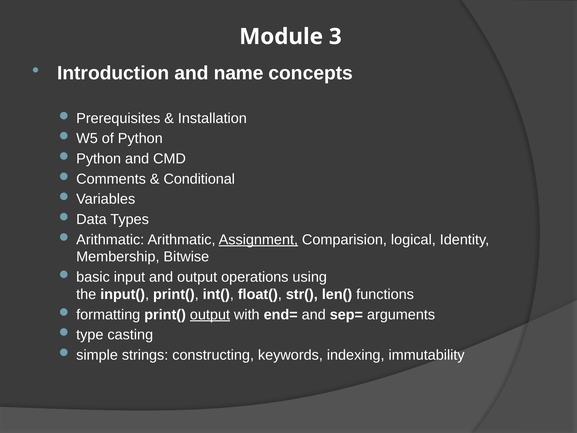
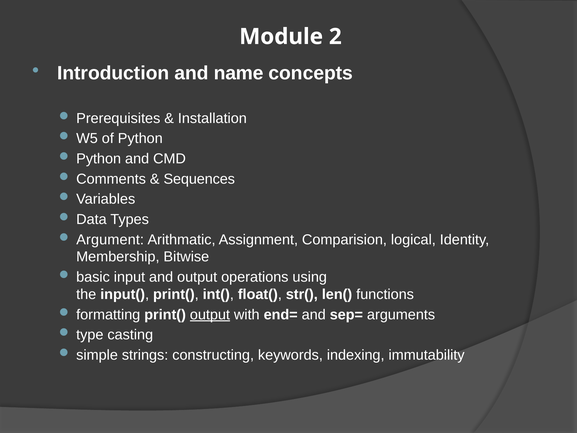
3: 3 -> 2 (335, 37)
Conditional: Conditional -> Sequences (199, 179)
Arithmatic: Arithmatic -> Argument (110, 239)
Assignment underline: present -> none (258, 239)
